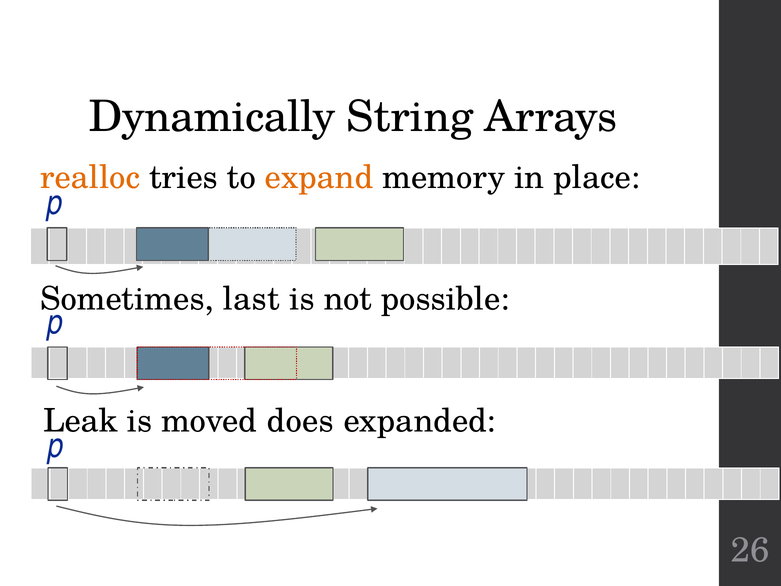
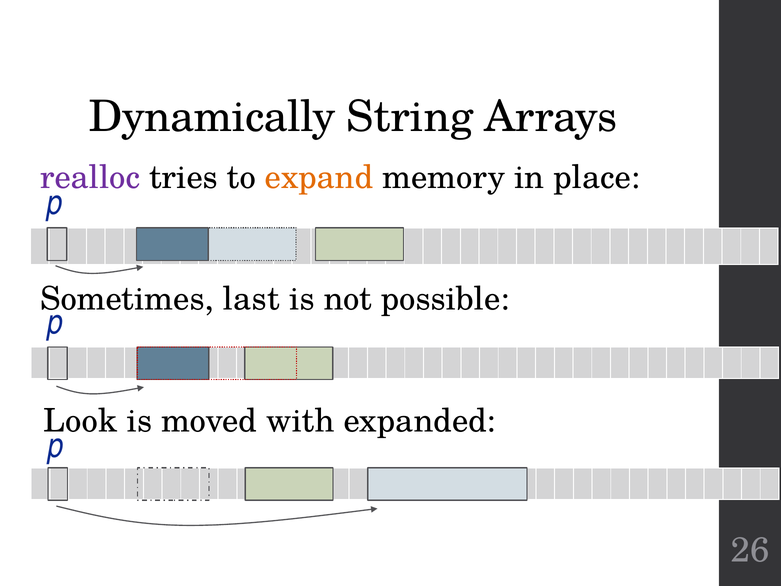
realloc colour: orange -> purple (90, 177)
Leak: Leak -> Look (81, 421)
does: does -> with (300, 421)
